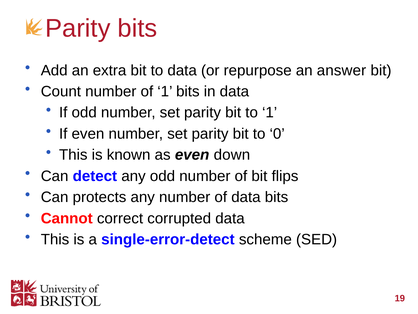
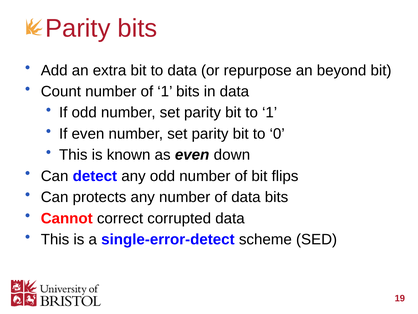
answer: answer -> beyond (342, 70)
